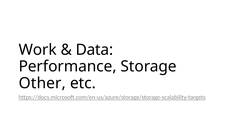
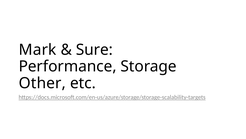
Work: Work -> Mark (38, 50)
Data: Data -> Sure (94, 50)
